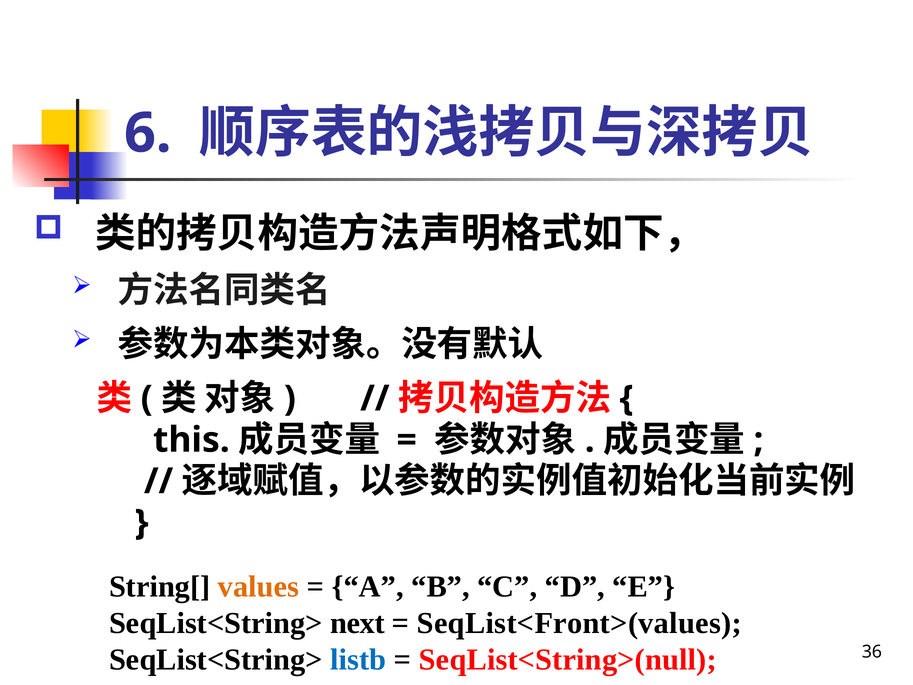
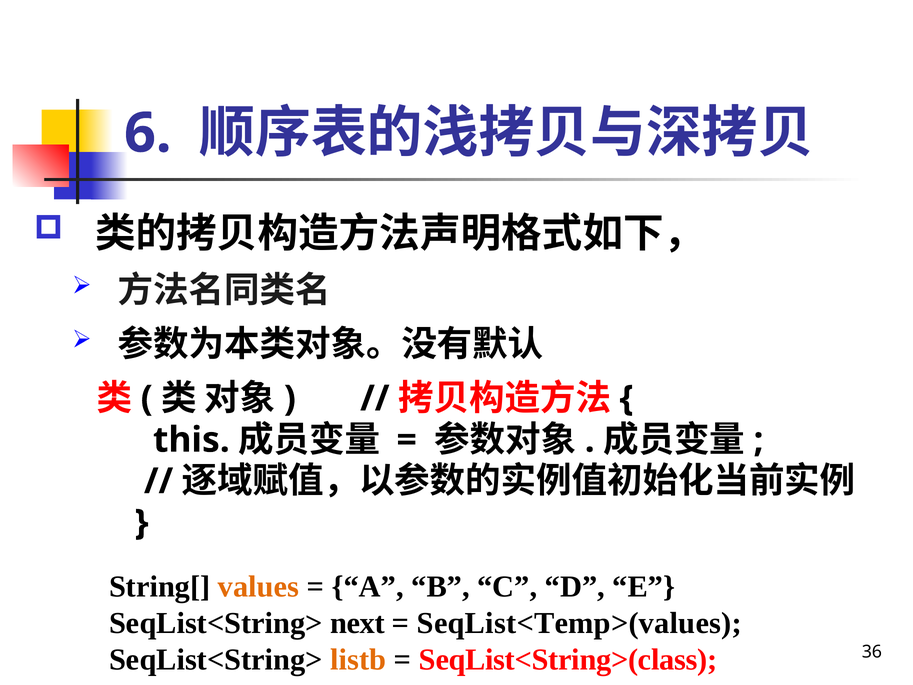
SeqList<Front>(values: SeqList<Front>(values -> SeqList<Temp>(values (579, 623)
listb colour: blue -> orange (358, 659)
SeqList<String>(null: SeqList<String>(null -> SeqList<String>(class (568, 659)
